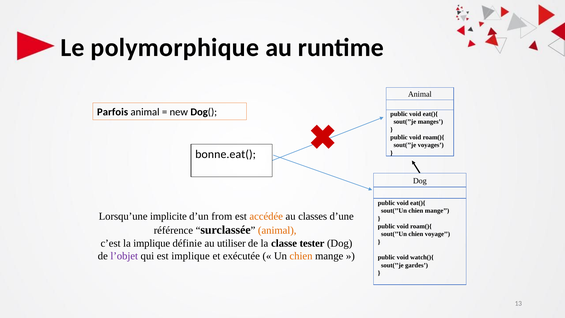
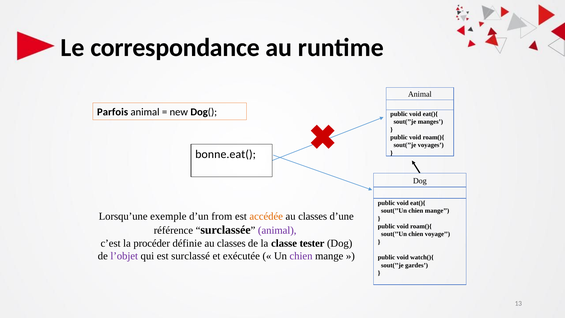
polymorphique: polymorphique -> correspondance (175, 47)
implicite: implicite -> exemple (168, 216)
animal colour: orange -> purple (277, 230)
la implique: implique -> procéder (152, 243)
définie au utiliser: utiliser -> classes (231, 243)
est implique: implique -> surclassé (191, 256)
chien colour: orange -> purple (301, 256)
